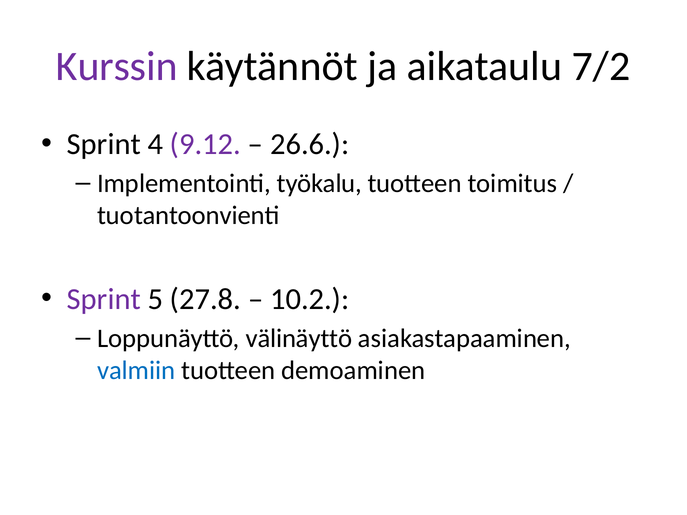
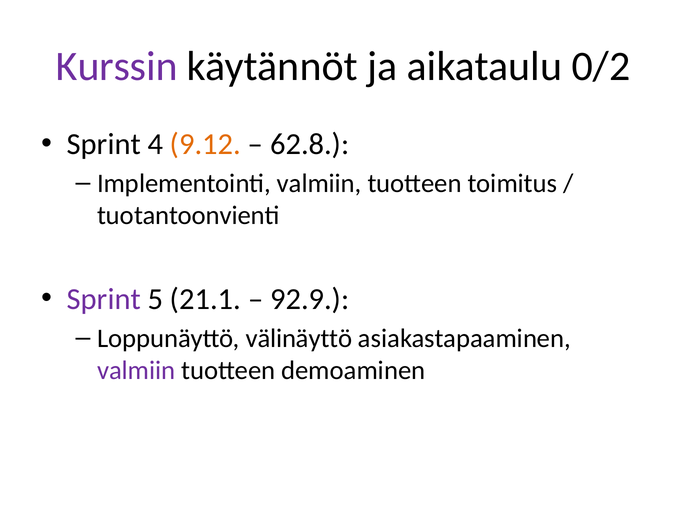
7/2: 7/2 -> 0/2 (601, 67)
9.12 colour: purple -> orange (206, 144)
26.6: 26.6 -> 62.8 (310, 144)
Implementointi työkalu: työkalu -> valmiin (319, 184)
27.8: 27.8 -> 21.1 (206, 299)
10.2: 10.2 -> 92.9 (310, 299)
valmiin colour: blue -> purple (136, 371)
